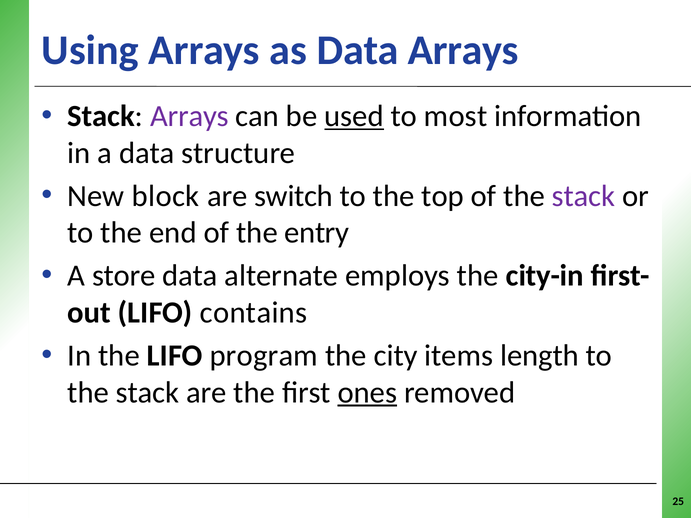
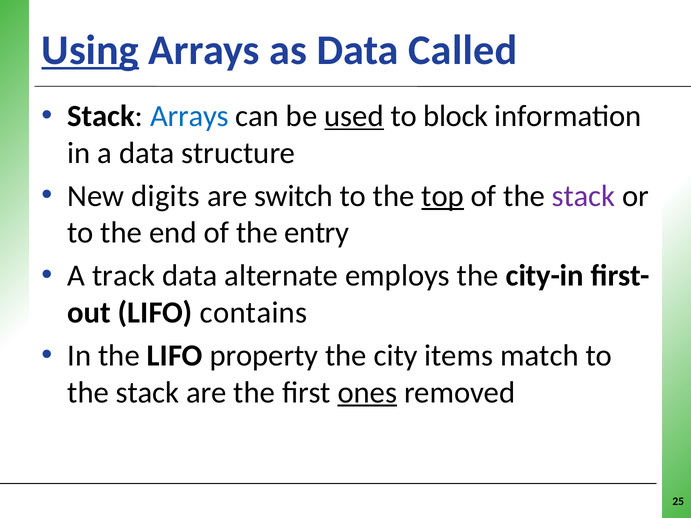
Using underline: none -> present (90, 50)
Data Arrays: Arrays -> Called (463, 50)
Arrays colour: purple -> blue (189, 116)
most: most -> block (456, 116)
block: block -> digits (166, 196)
top underline: none -> present (443, 196)
store: store -> track (124, 276)
program: program -> property (264, 356)
length: length -> match (539, 356)
